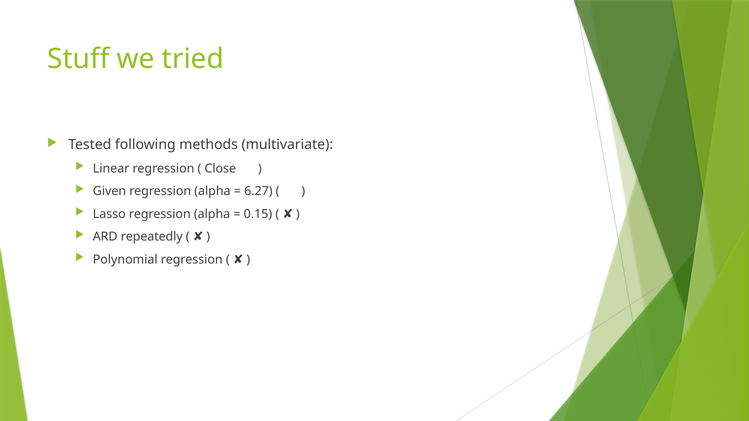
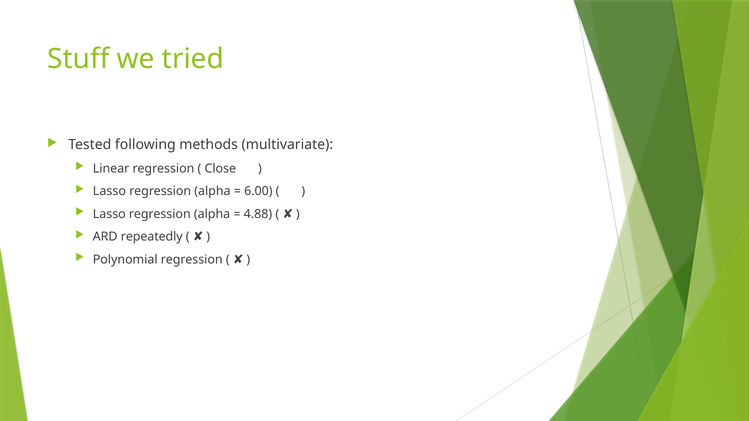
Given: Given -> Lasso (109, 191)
6.27: 6.27 -> 6.00 (258, 191)
0.15: 0.15 -> 4.88 (258, 214)
